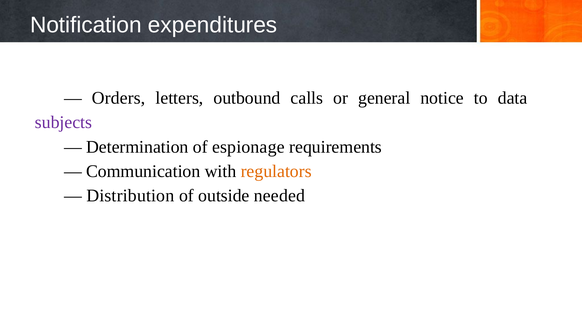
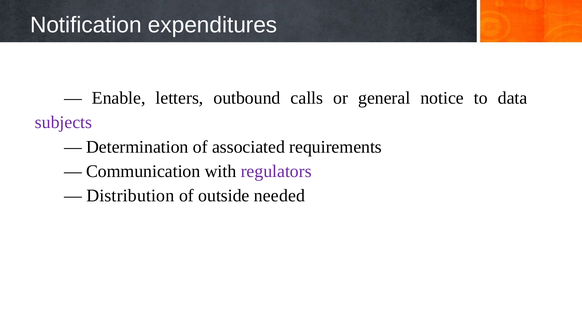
Orders: Orders -> Enable (119, 98)
espionage: espionage -> associated (248, 147)
regulators colour: orange -> purple (276, 172)
